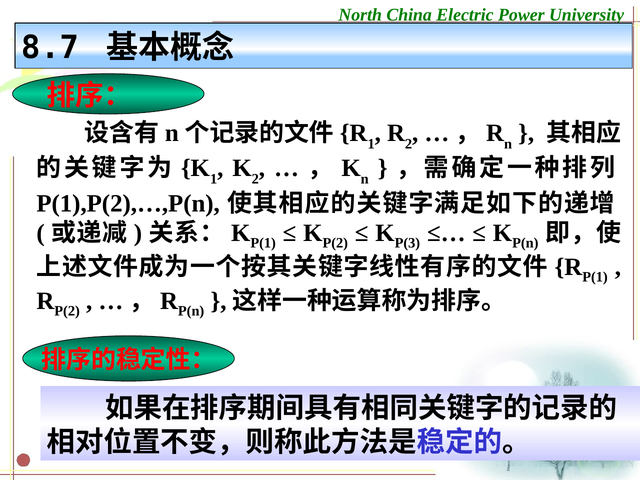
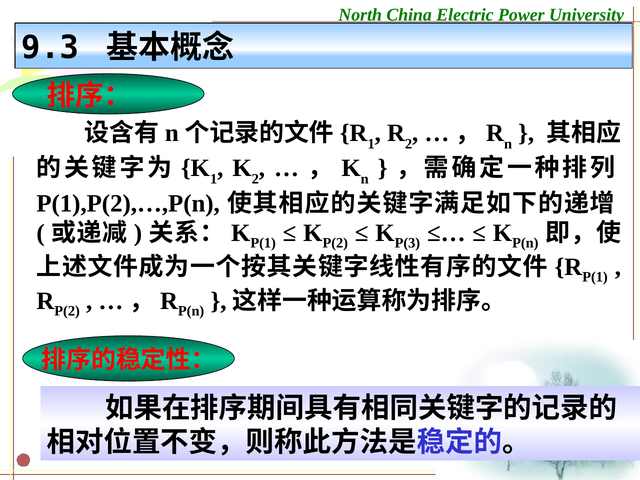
8.7: 8.7 -> 9.3 (50, 48)
